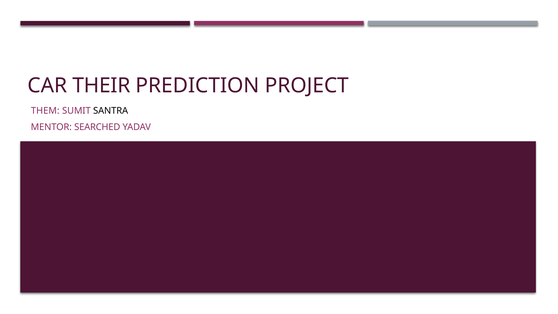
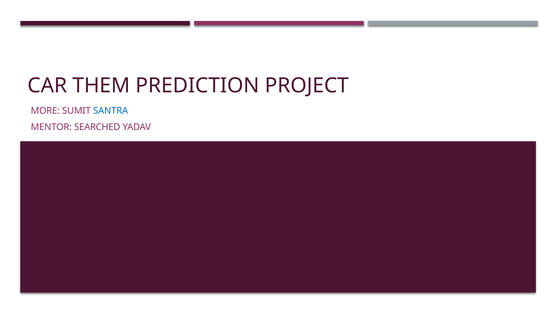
THEIR: THEIR -> THEM (101, 86)
THEM: THEM -> MORE (45, 111)
SANTRA colour: black -> blue (111, 111)
